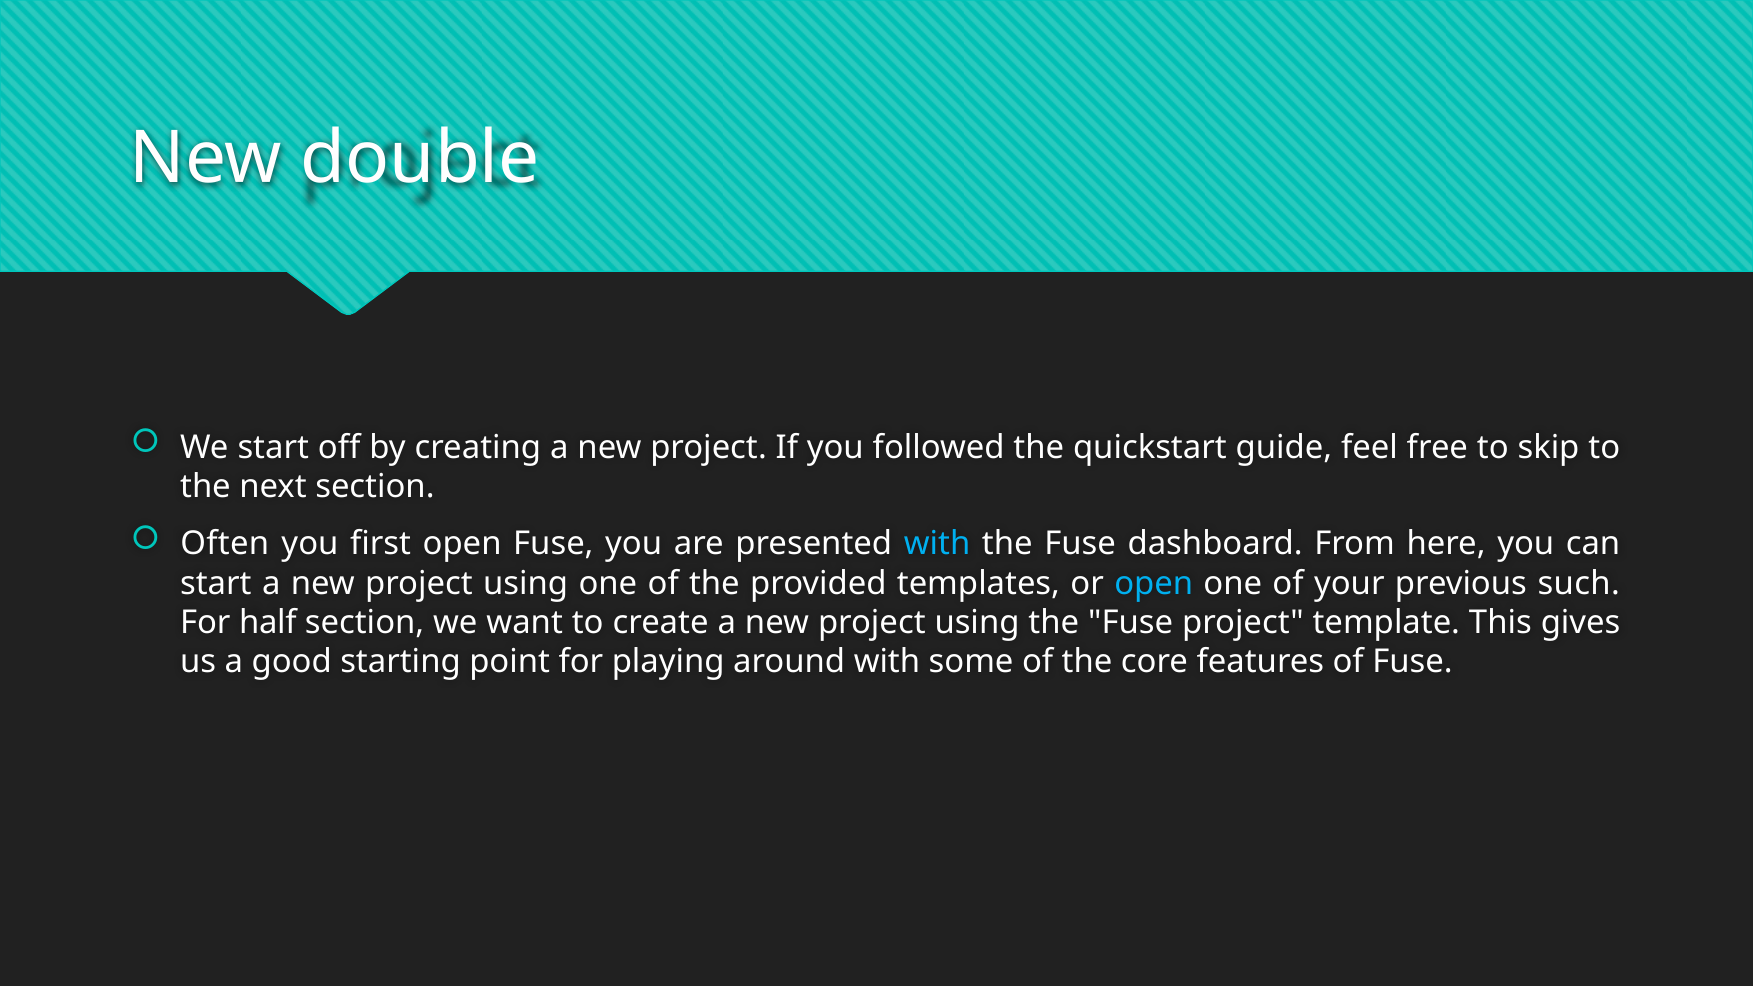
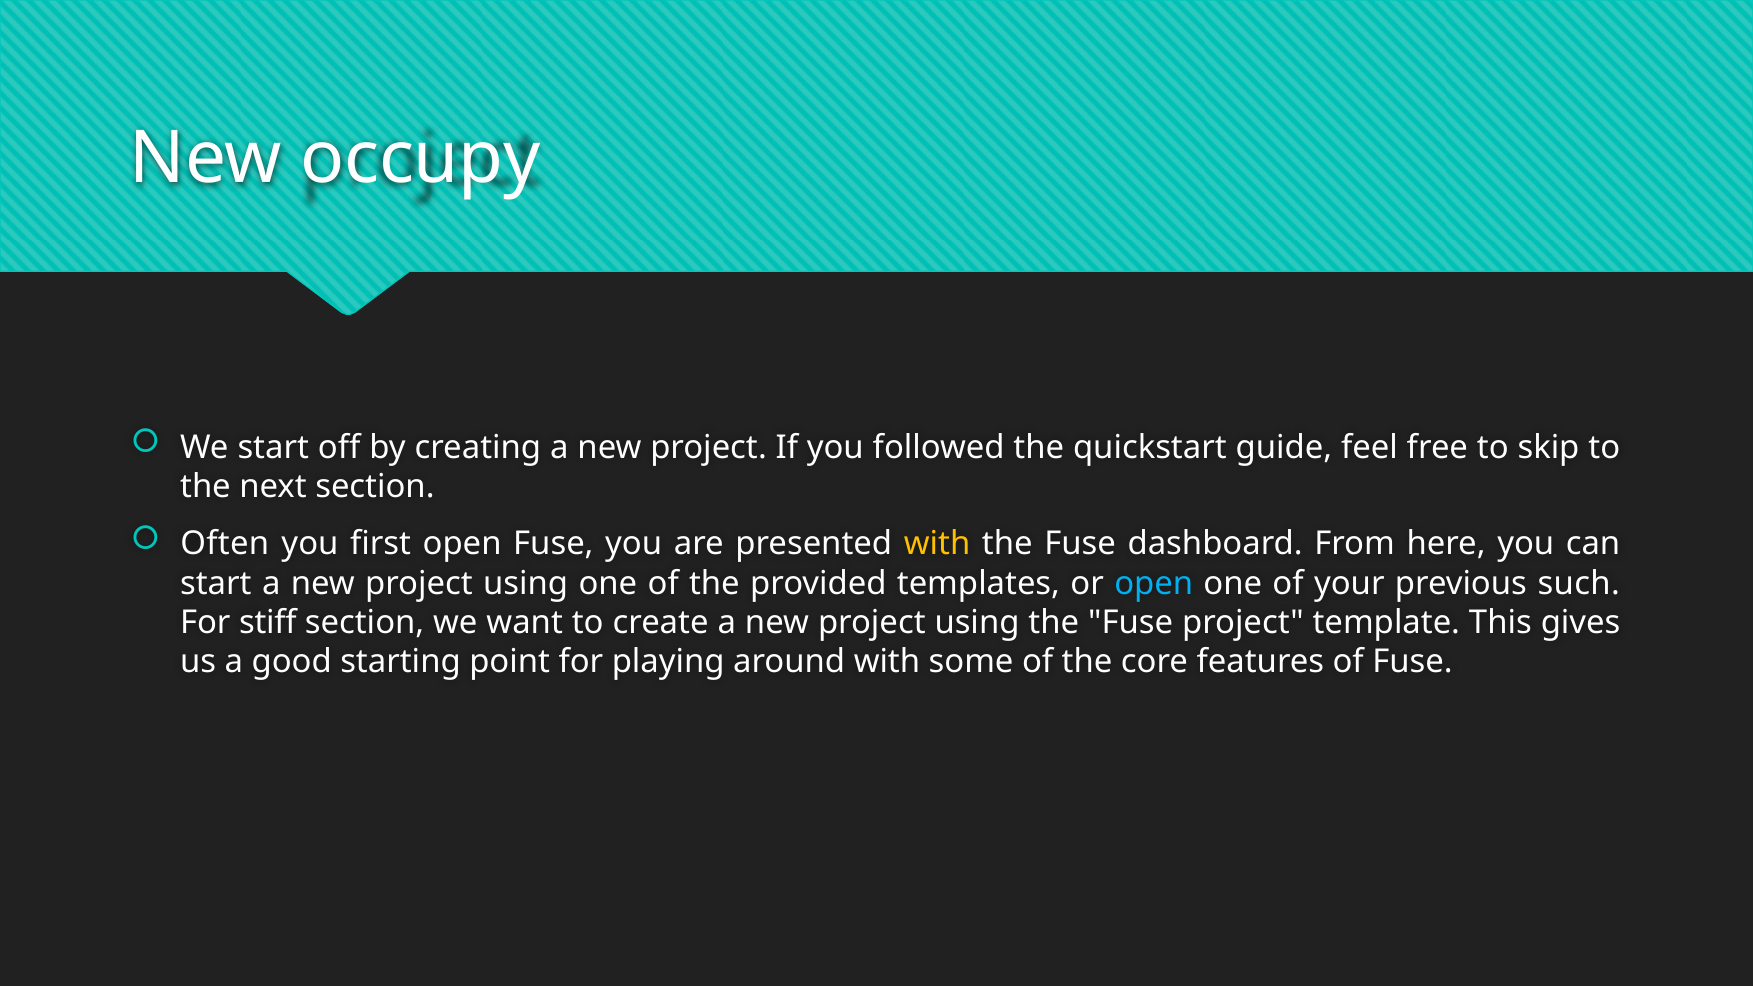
double: double -> occupy (421, 159)
with colour: light blue -> yellow (937, 544)
half: half -> stiff (268, 623)
